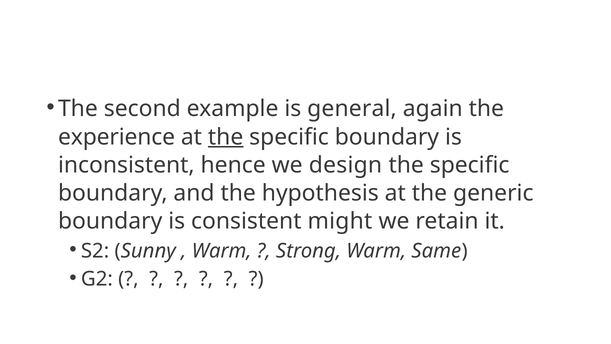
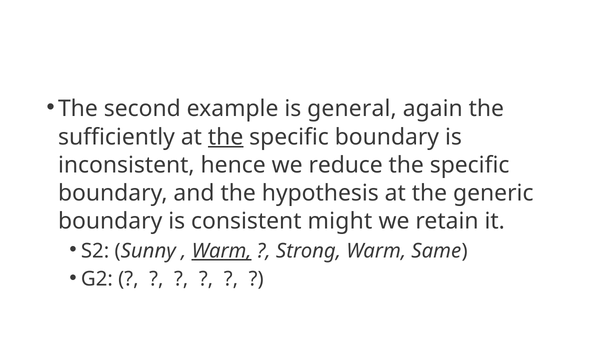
experience: experience -> sufficiently (116, 137)
design: design -> reduce (346, 165)
Warm underline: none -> present (222, 251)
